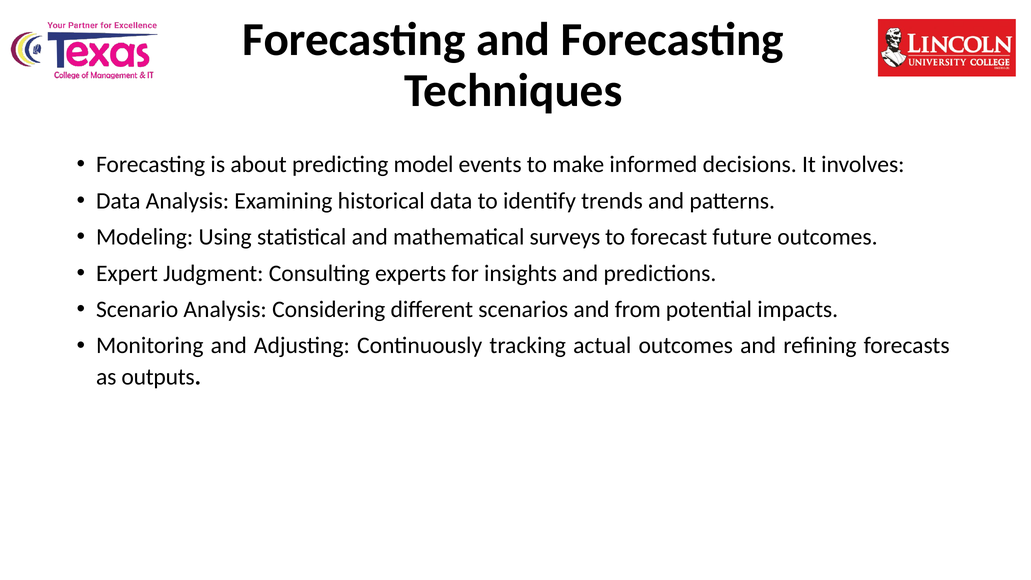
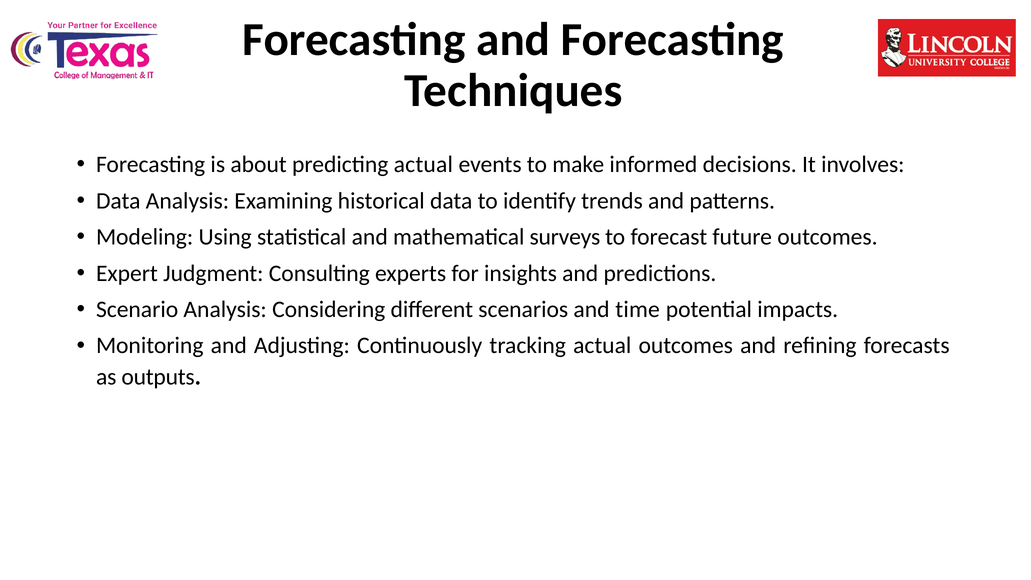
predicting model: model -> actual (423, 165)
from: from -> time (638, 309)
